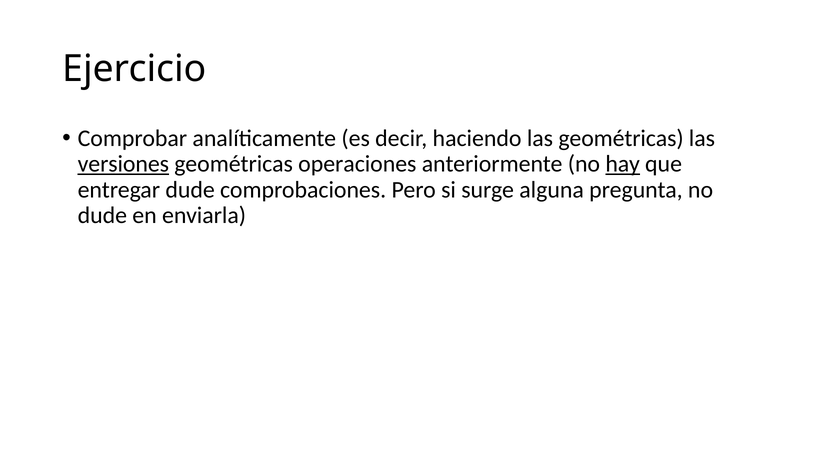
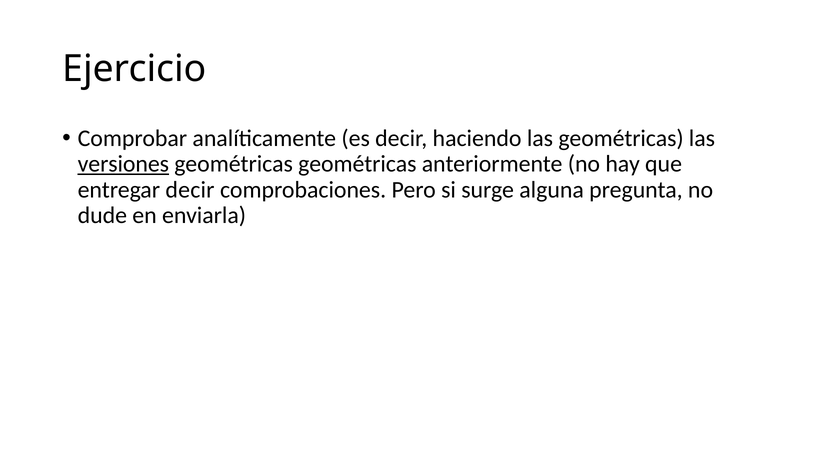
geométricas operaciones: operaciones -> geométricas (357, 164)
hay underline: present -> none (623, 164)
entregar dude: dude -> decir (190, 190)
